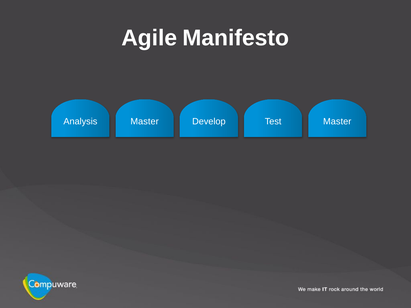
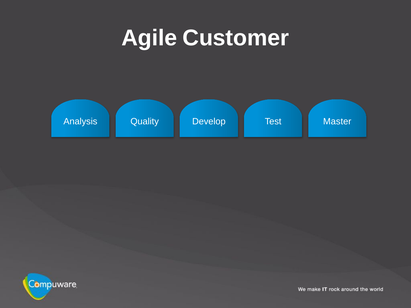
Manifesto: Manifesto -> Customer (236, 38)
Analysis Master: Master -> Quality (145, 122)
